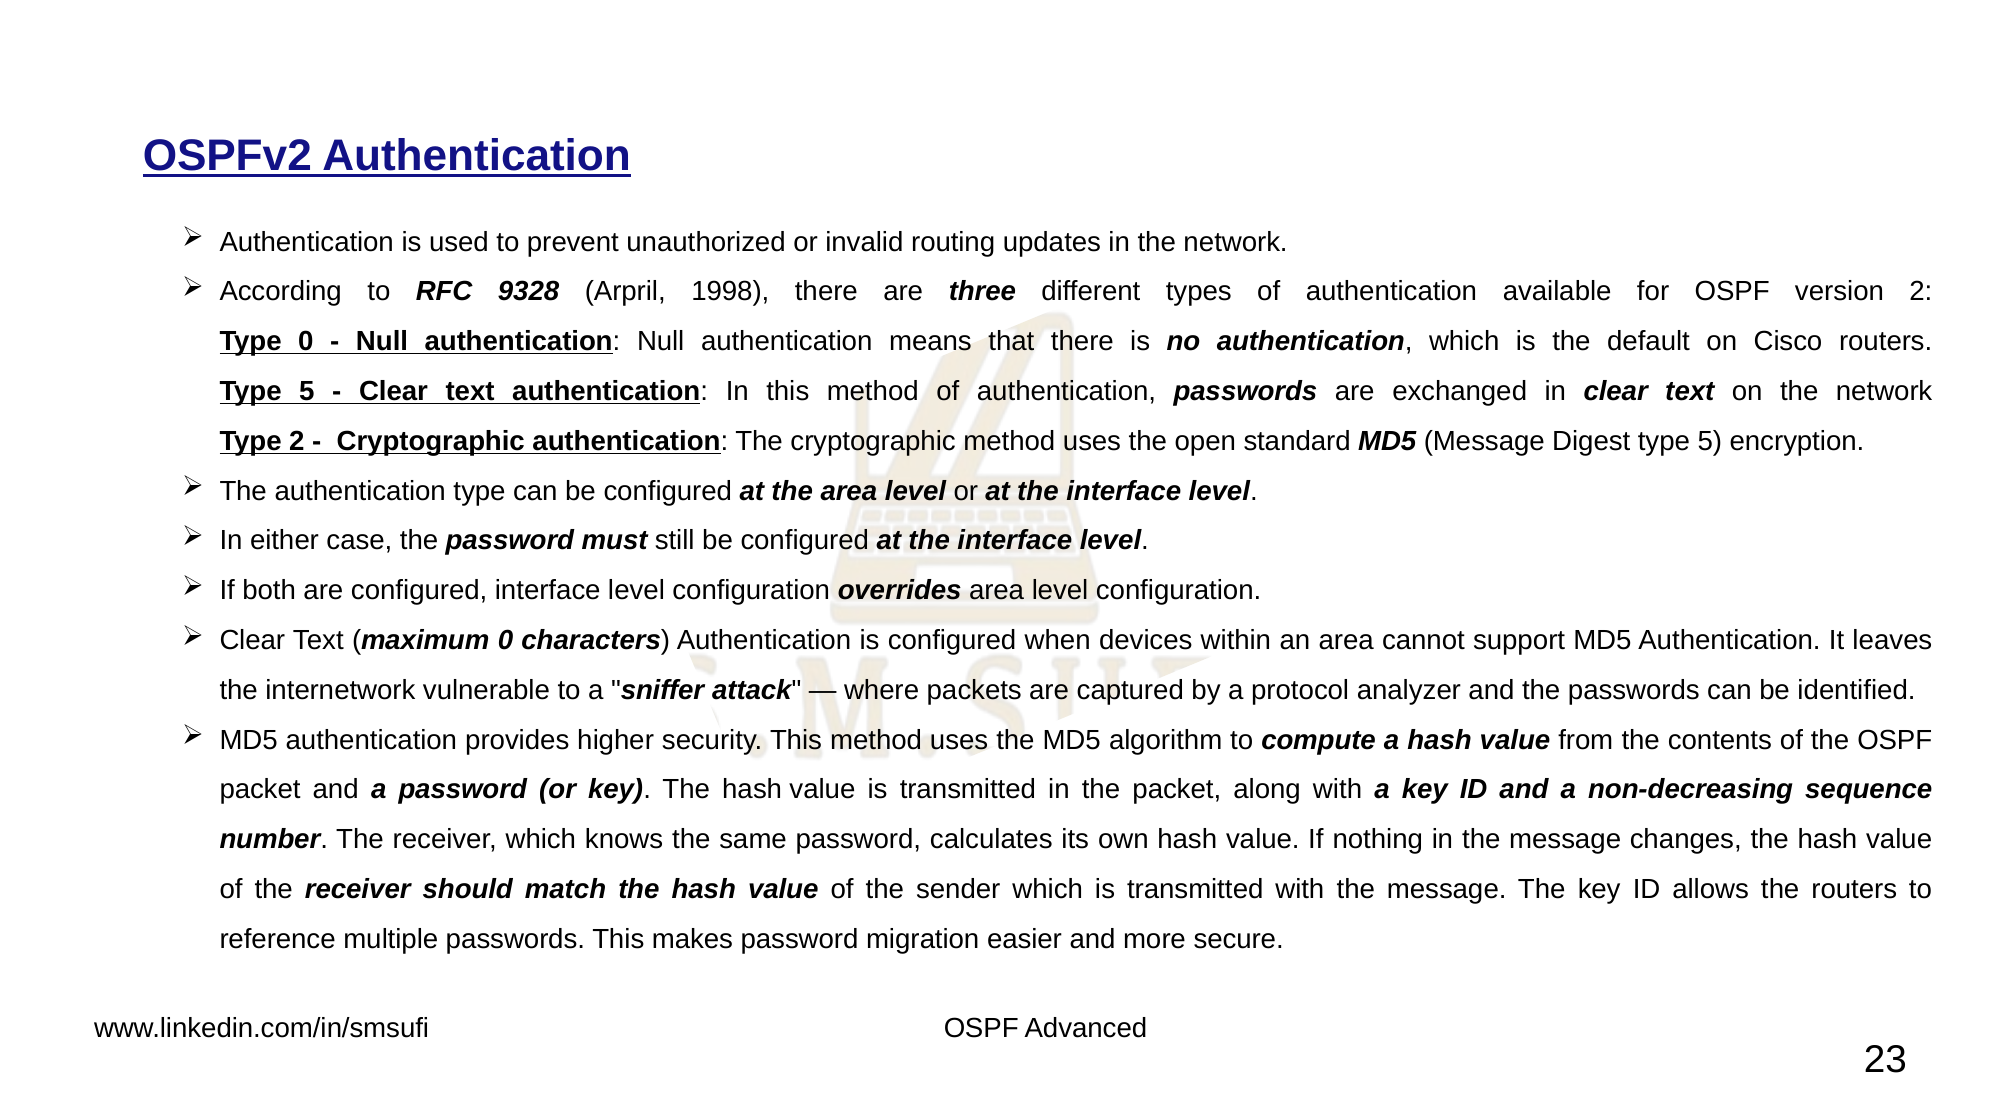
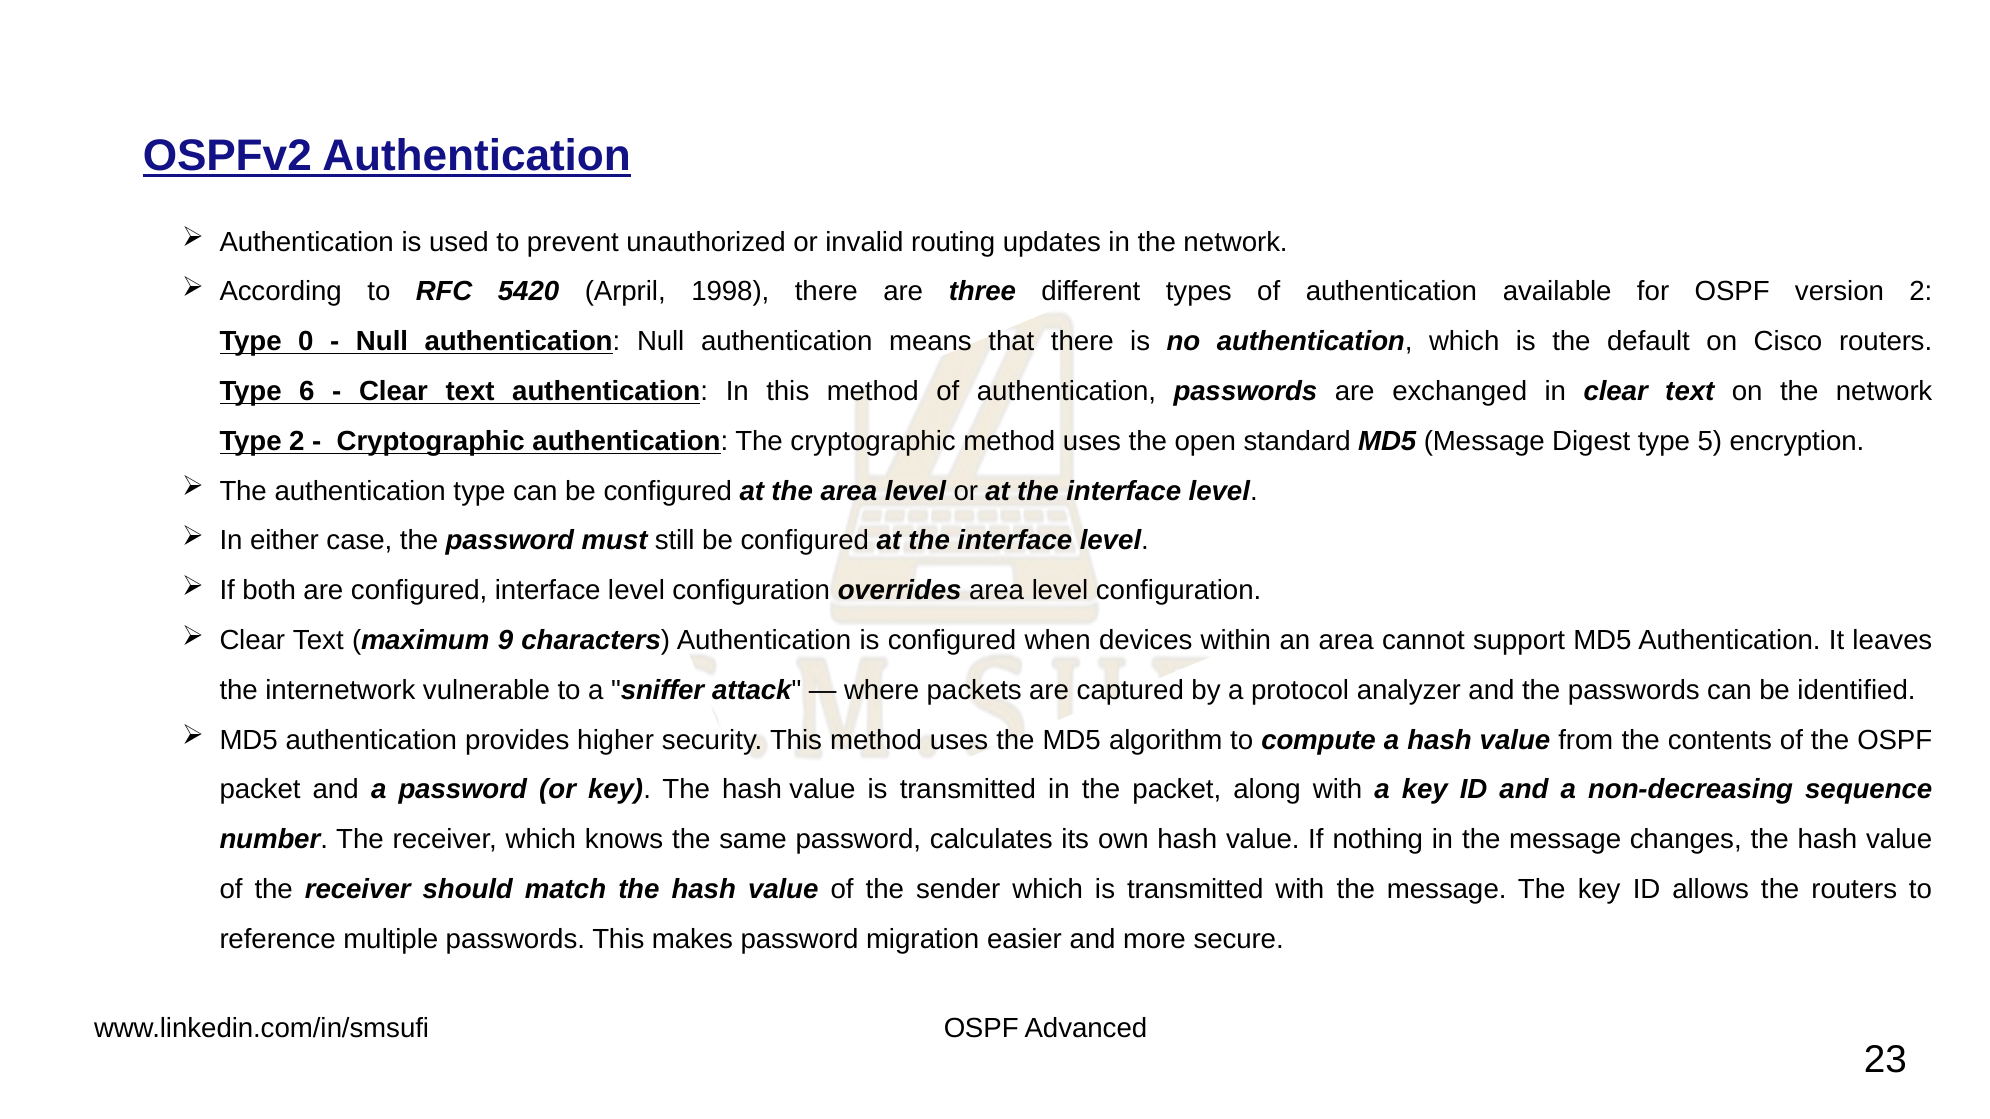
9328: 9328 -> 5420 (529, 292)
5: 5 -> 6 (307, 391)
maximum 0: 0 -> 9 (505, 641)
